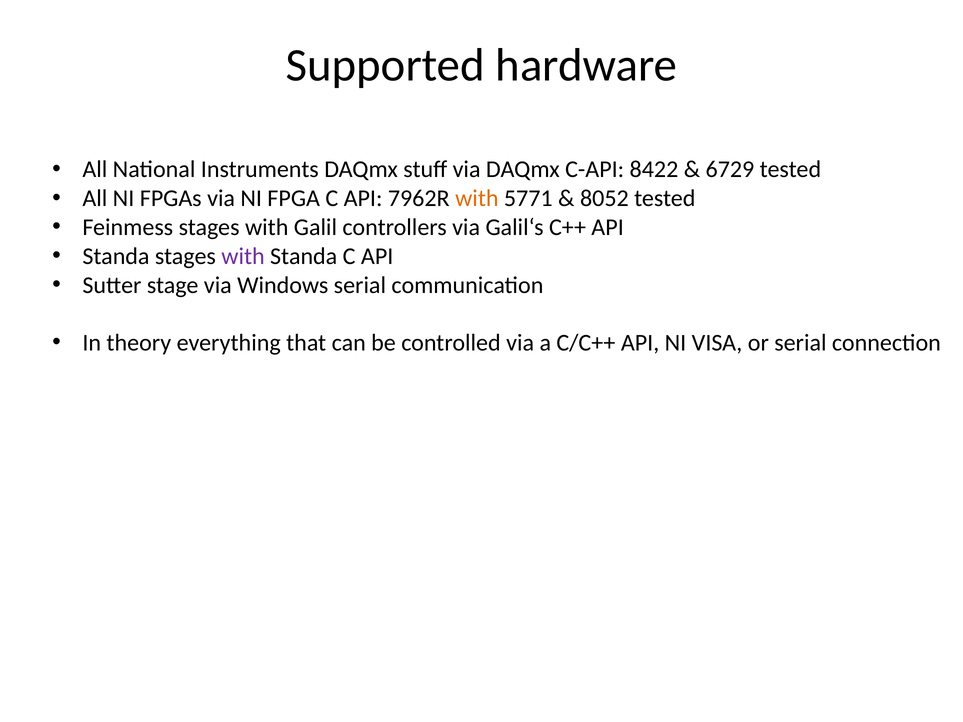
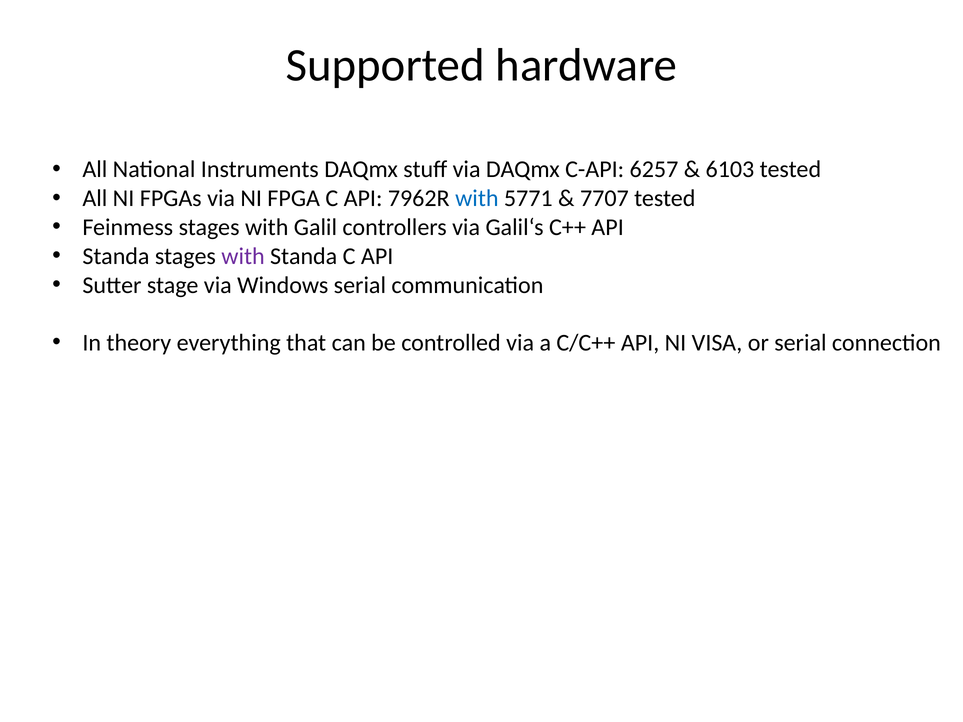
8422: 8422 -> 6257 (654, 170)
6729: 6729 -> 6103 (730, 170)
with colour: orange -> blue (477, 198)
8052: 8052 -> 7707 (604, 198)
